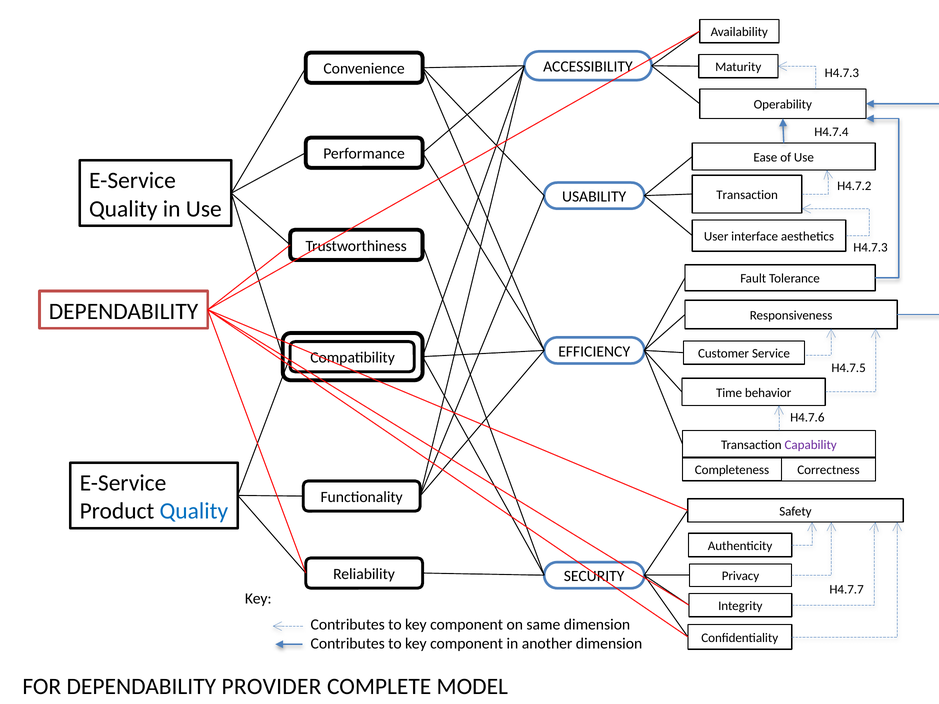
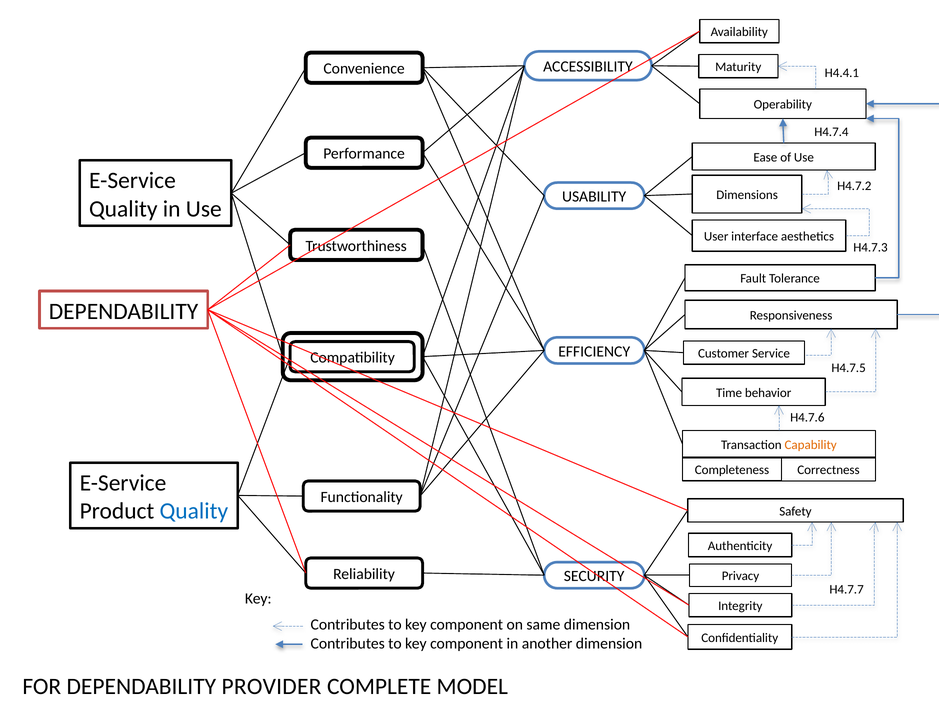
H4.7.3: H4.7.3 -> H4.4.1 (842, 73)
Transaction: Transaction -> Dimensions (747, 195)
Capability colour: purple -> orange (811, 445)
